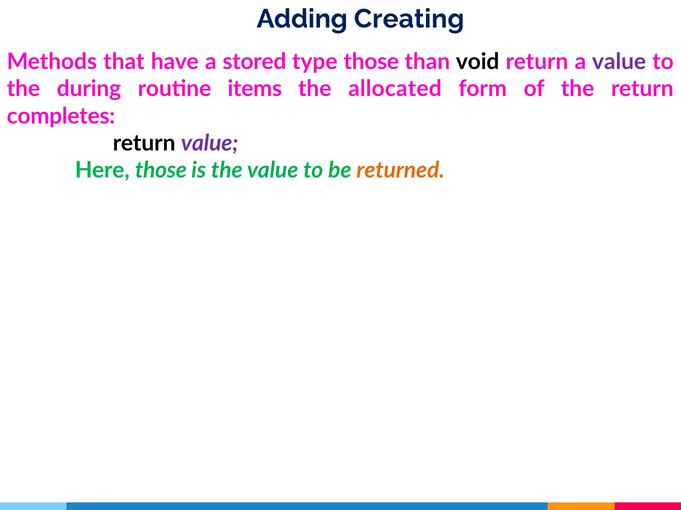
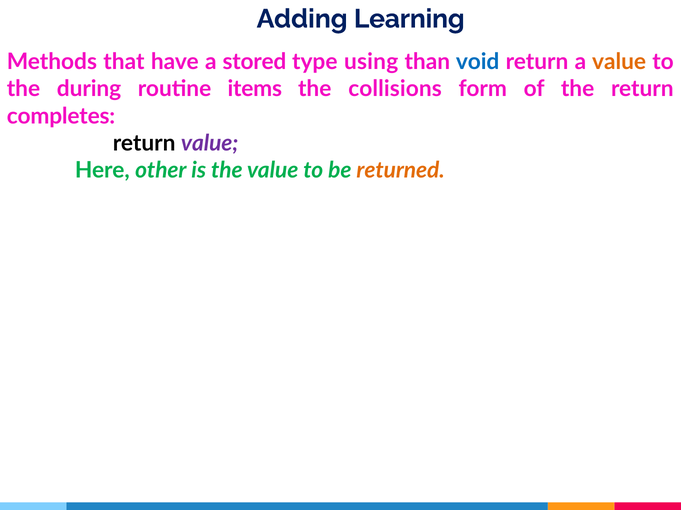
Creating: Creating -> Learning (409, 19)
type those: those -> using (371, 62)
void colour: black -> blue (478, 62)
value colour: purple -> orange (619, 62)
allocated: allocated -> collisions (395, 89)
Here those: those -> other (161, 171)
